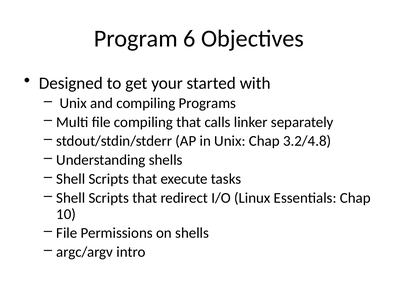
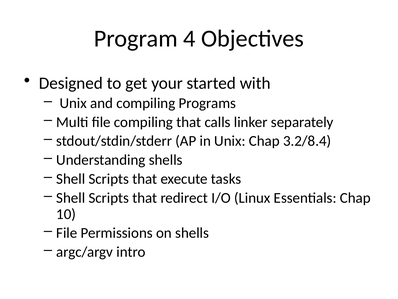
6: 6 -> 4 (189, 39)
3.2/4.8: 3.2/4.8 -> 3.2/8.4 (307, 141)
